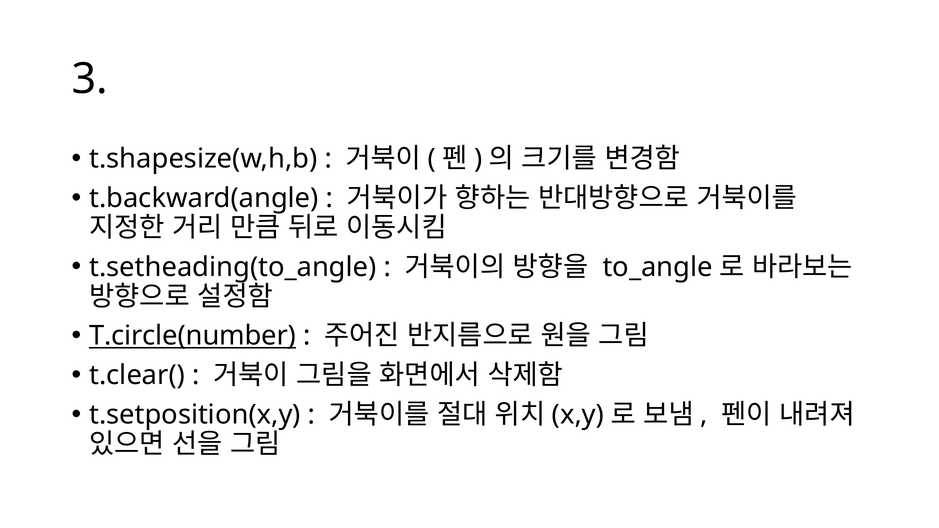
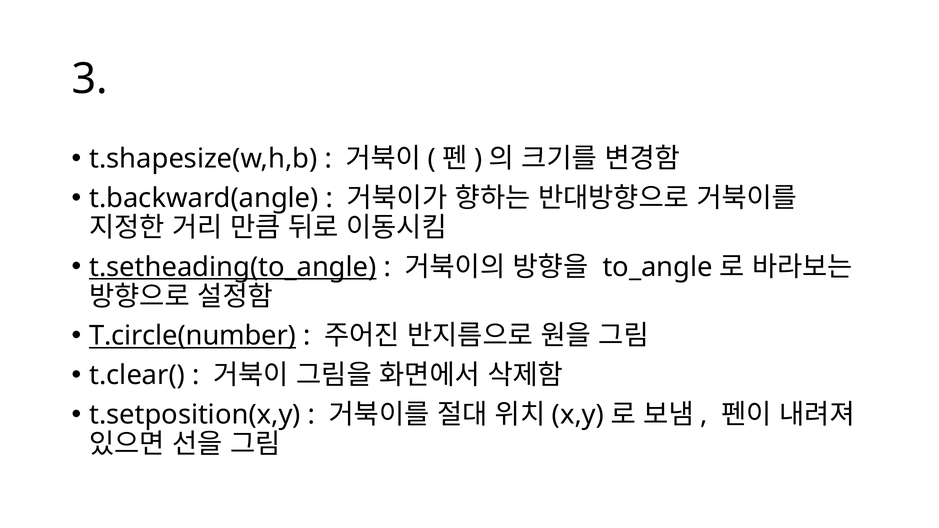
t.setheading(to_angle underline: none -> present (233, 267)
